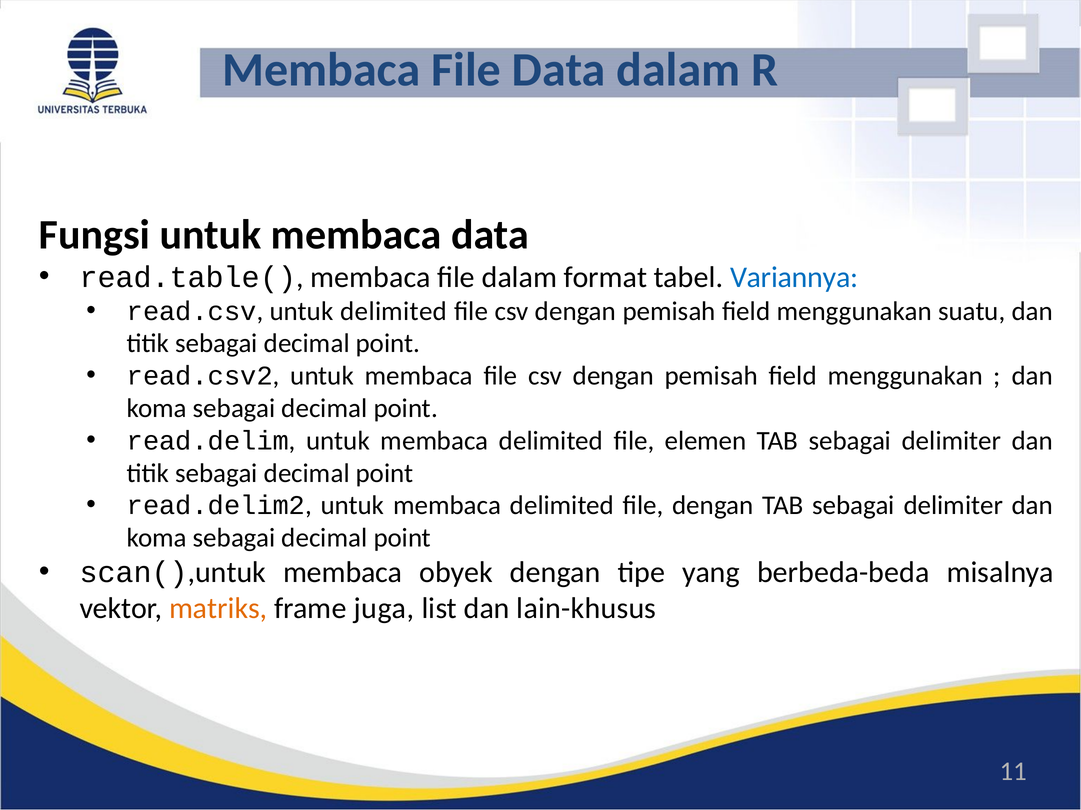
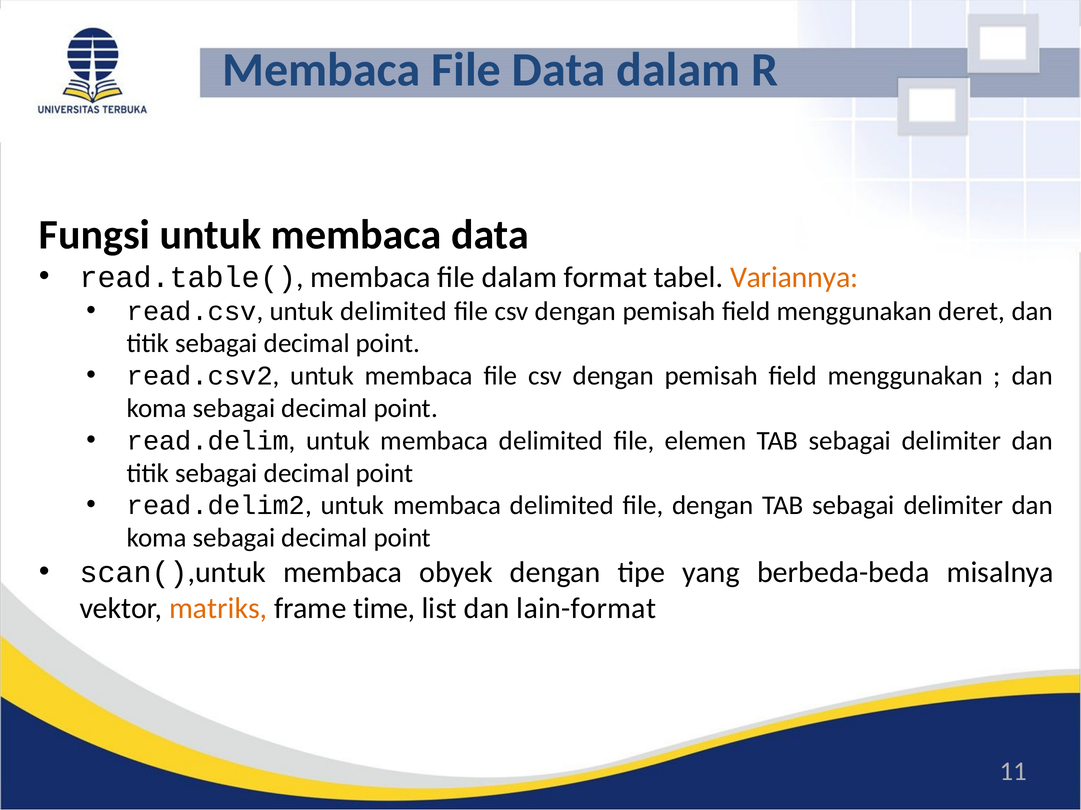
Variannya colour: blue -> orange (794, 277)
suatu: suatu -> deret (972, 311)
juga: juga -> time (384, 609)
lain-khusus: lain-khusus -> lain-format (586, 609)
